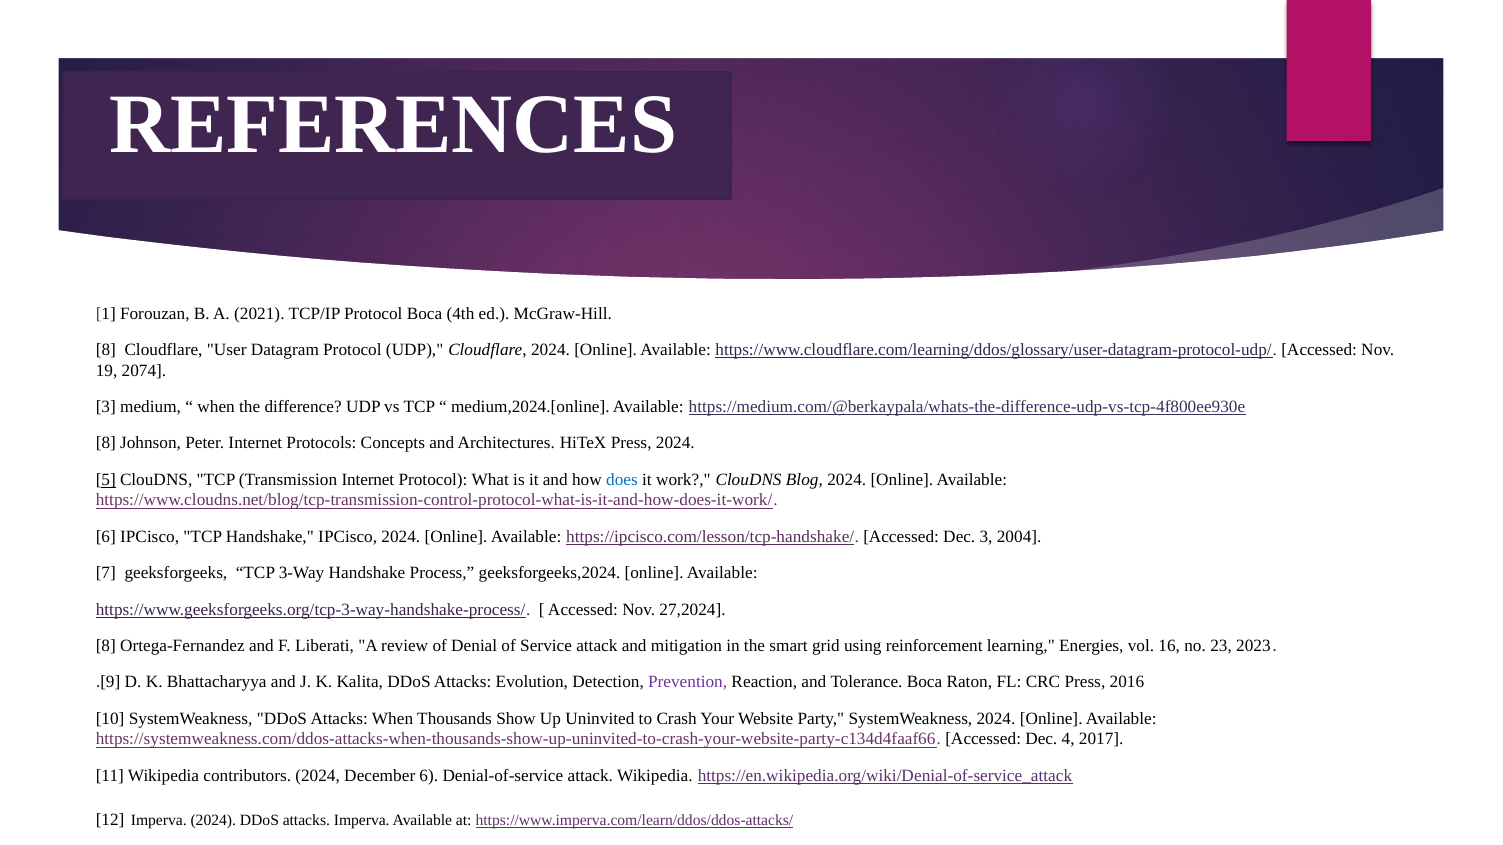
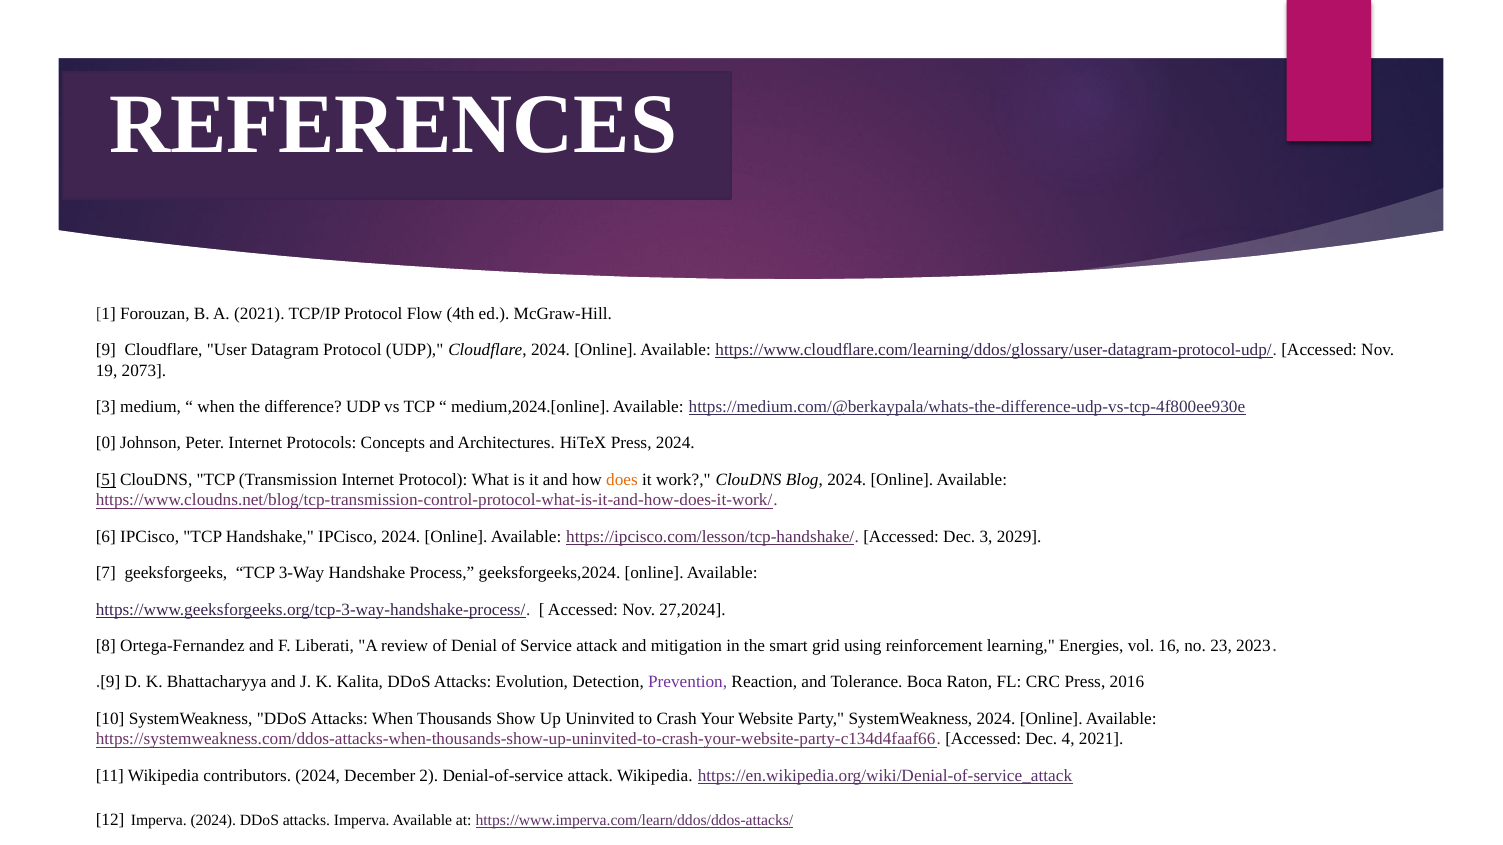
Protocol Boca: Boca -> Flow (425, 314)
8: 8 -> 9 (106, 350)
2074: 2074 -> 2073 (144, 371)
8: 8 -> 0 (106, 443)
does colour: blue -> orange (622, 480)
2004: 2004 -> 2029 (1019, 537)
4 2017: 2017 -> 2021 (1101, 740)
December 6: 6 -> 2 (429, 776)
